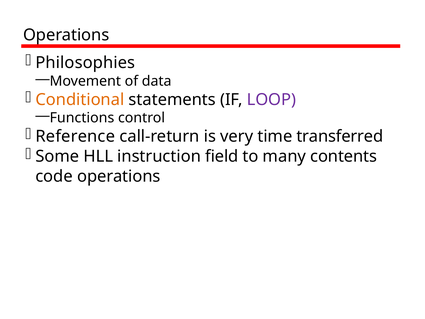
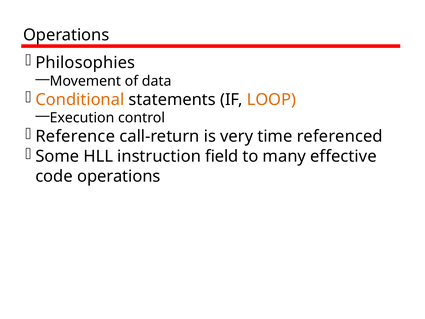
LOOP colour: purple -> orange (271, 100)
Functions: Functions -> Execution (82, 118)
transferred: transferred -> referenced (340, 136)
contents: contents -> effective (343, 156)
